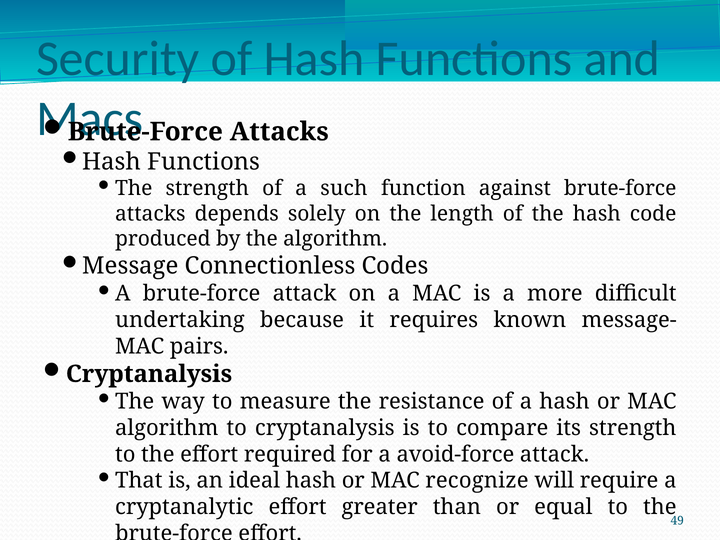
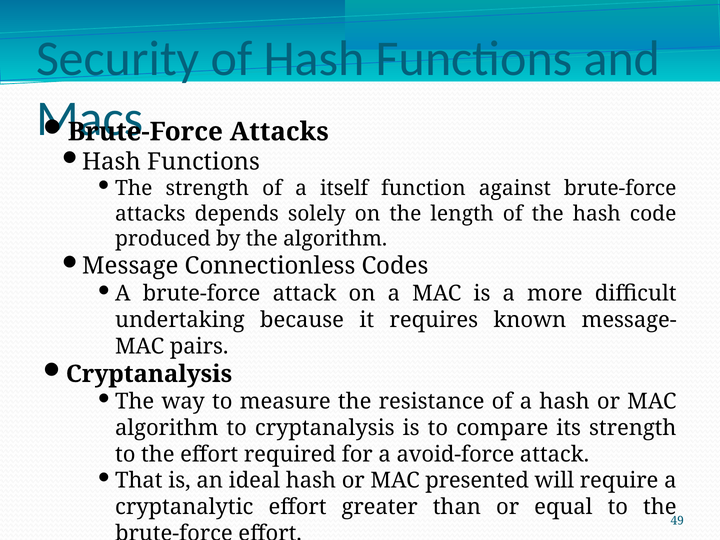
such: such -> itself (344, 188)
recognize: recognize -> presented (477, 481)
